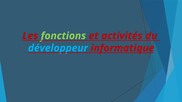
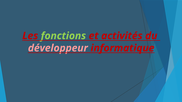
développeur colour: light blue -> pink (58, 48)
